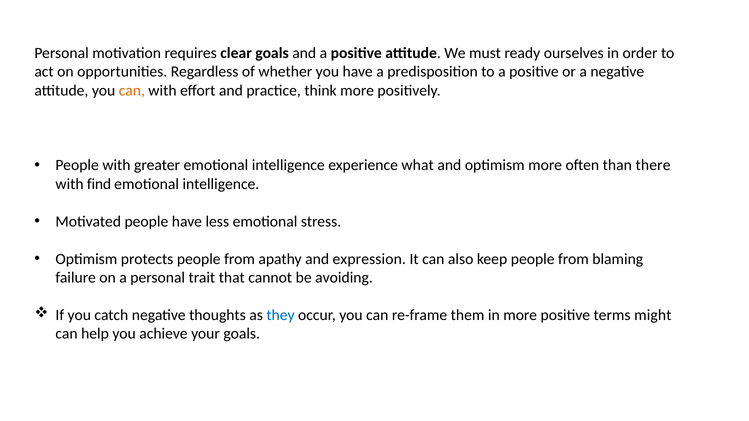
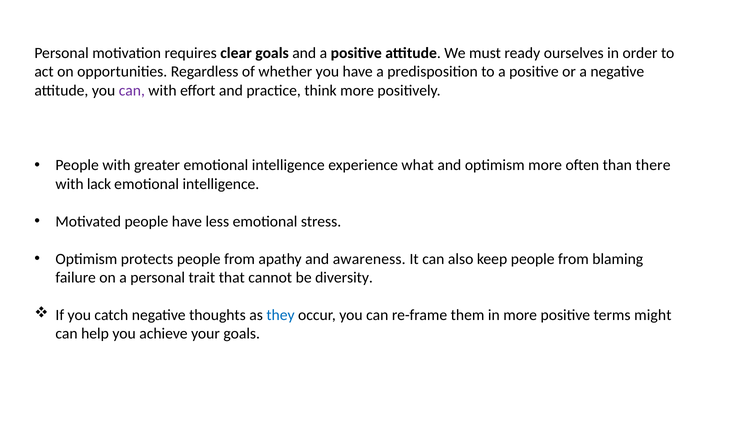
can colour: orange -> purple (132, 90)
find: find -> lack (99, 184)
expression: expression -> awareness (369, 259)
avoiding: avoiding -> diversity (344, 278)
